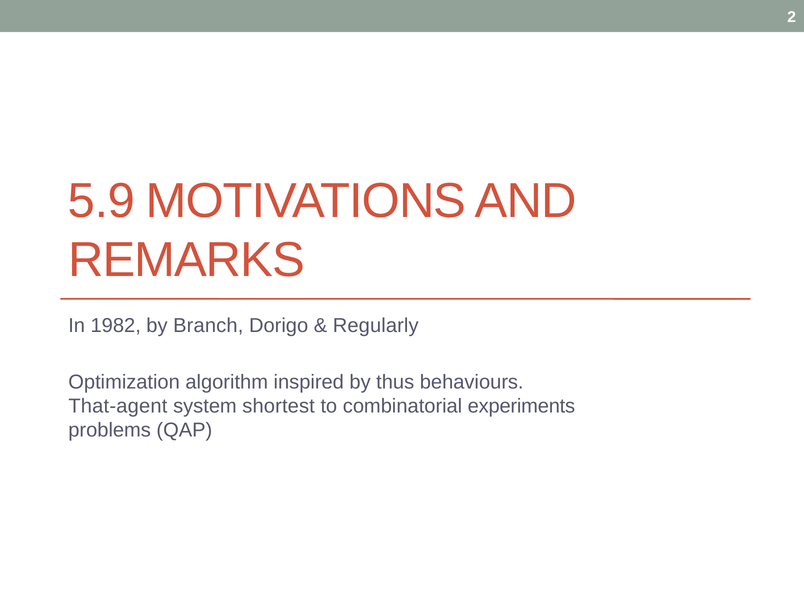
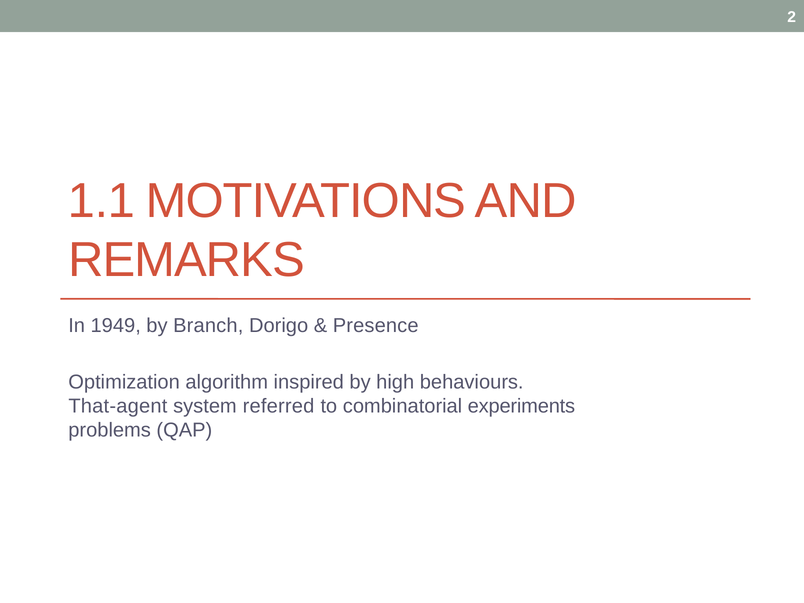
5.9: 5.9 -> 1.1 (102, 201)
1982: 1982 -> 1949 (116, 326)
Regularly: Regularly -> Presence (376, 326)
thus: thus -> high (395, 382)
shortest: shortest -> referred (279, 406)
